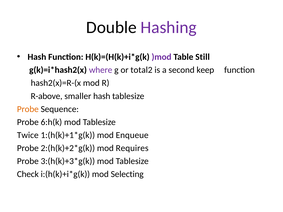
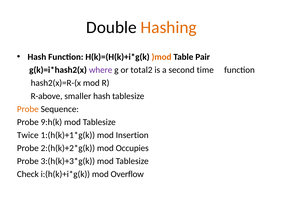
Hashing colour: purple -> orange (169, 27)
)mod colour: purple -> orange (162, 57)
Still: Still -> Pair (203, 57)
keep: keep -> time (205, 70)
6:h(k: 6:h(k -> 9:h(k (51, 122)
Enqueue: Enqueue -> Insertion (132, 135)
Requires: Requires -> Occupies (132, 148)
Selecting: Selecting -> Overflow (127, 174)
